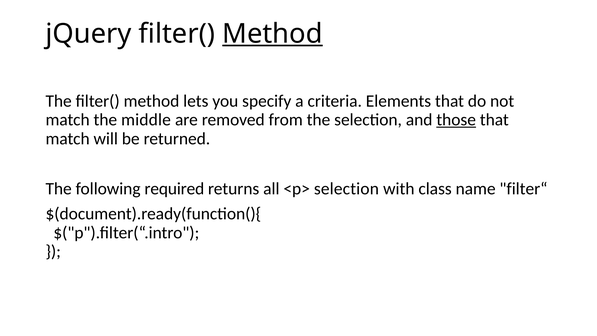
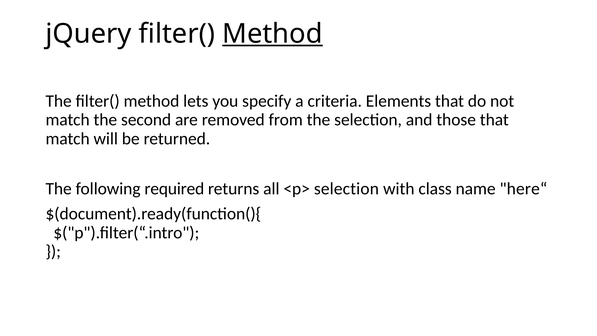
middle: middle -> second (146, 120)
those underline: present -> none (456, 120)
filter“: filter“ -> here“ (523, 189)
